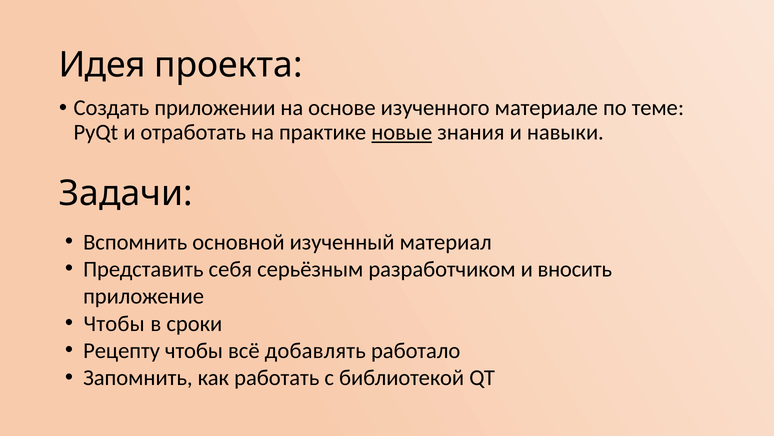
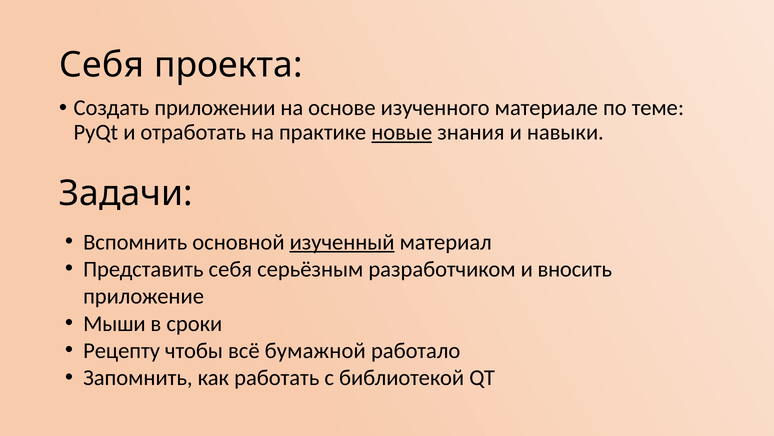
Идея: Идея -> Себя (102, 65)
изученный underline: none -> present (342, 242)
Чтобы: Чтобы -> Мыши (114, 323)
добавлять: добавлять -> бумажной (315, 350)
